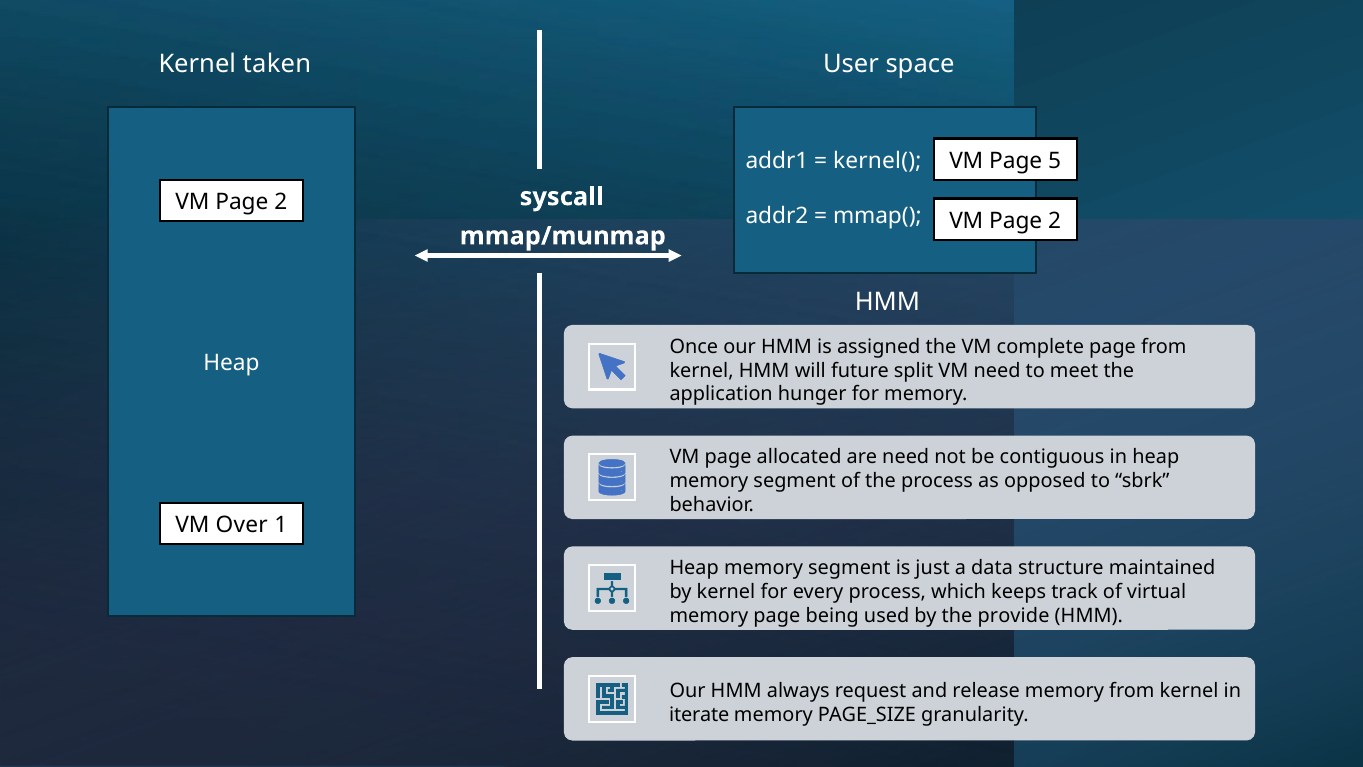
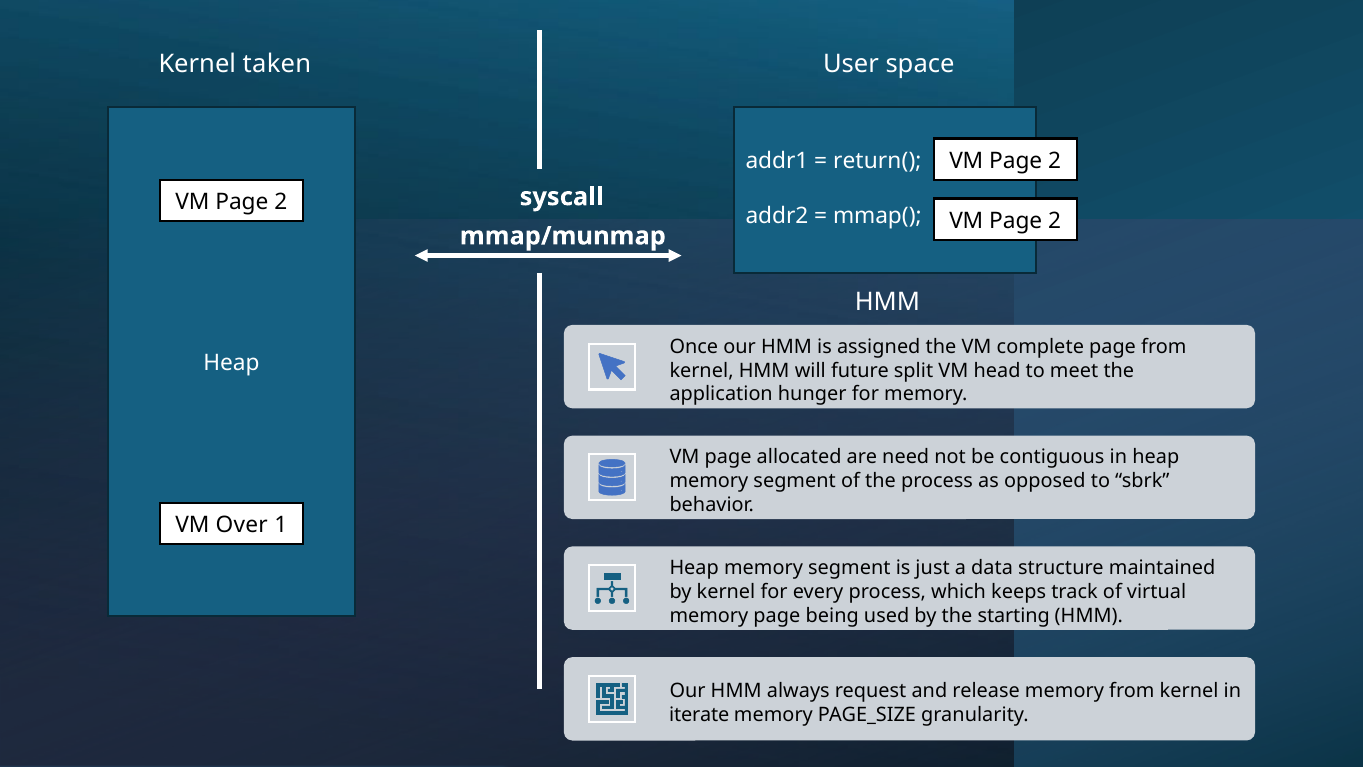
kernel(: kernel( -> return( (877, 161)
5: 5 -> 2 (1055, 161)
VM need: need -> head (997, 370)
provide: provide -> starting (1014, 616)
